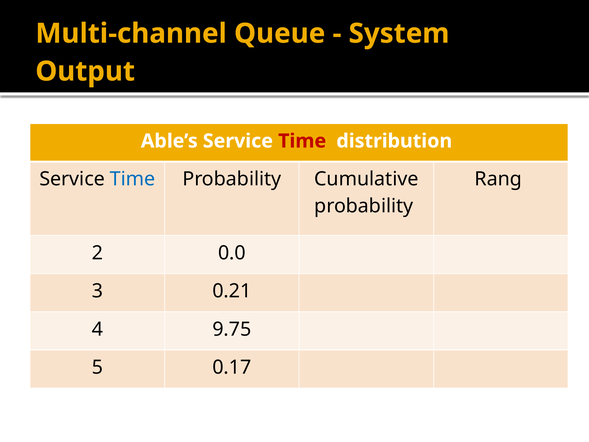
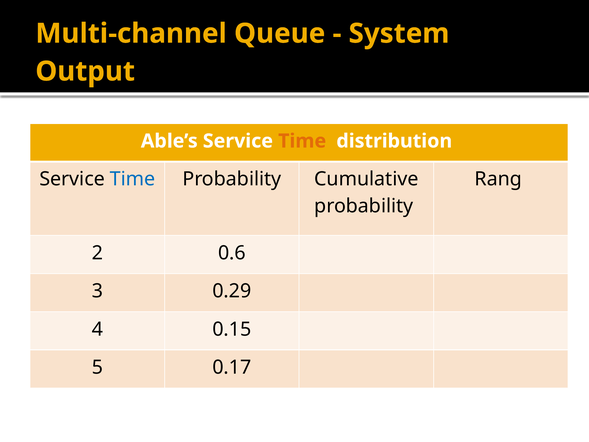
Time colour: red -> orange (302, 141)
0.0: 0.0 -> 0.6 (232, 253)
0.21: 0.21 -> 0.29 (232, 291)
9.75: 9.75 -> 0.15 (232, 329)
